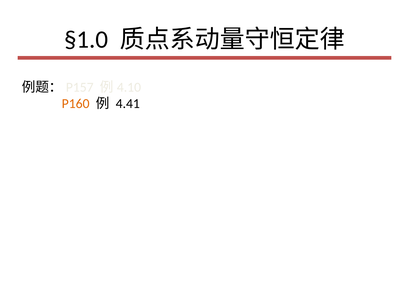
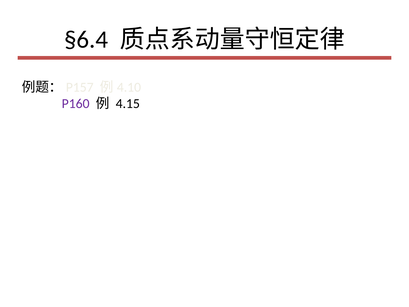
§1.0: §1.0 -> §6.4 (86, 40)
P160 colour: orange -> purple (76, 104)
4.41: 4.41 -> 4.15 (128, 104)
